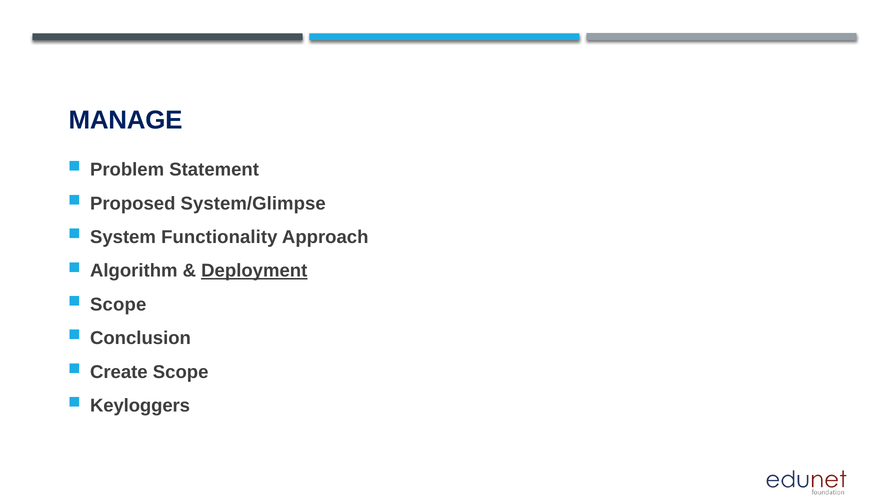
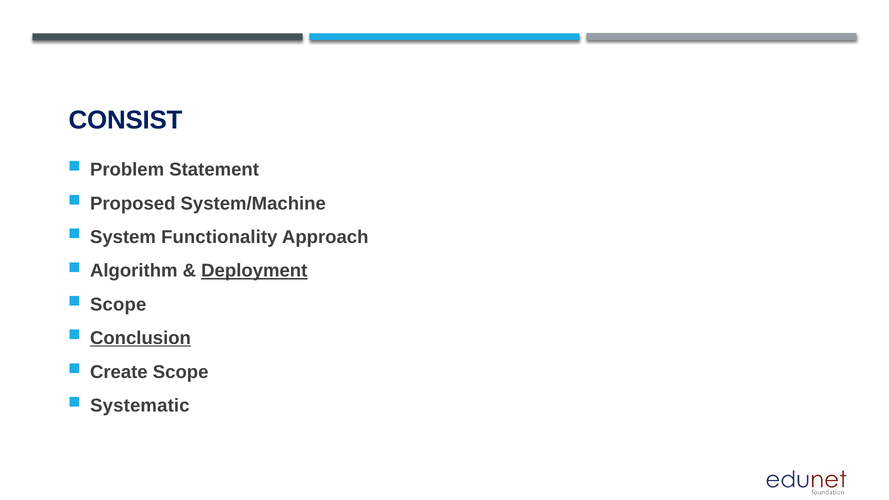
MANAGE: MANAGE -> CONSIST (126, 120)
System/Glimpse: System/Glimpse -> System/Machine (253, 203)
Conclusion underline: none -> present (140, 338)
Keyloggers: Keyloggers -> Systematic (140, 406)
